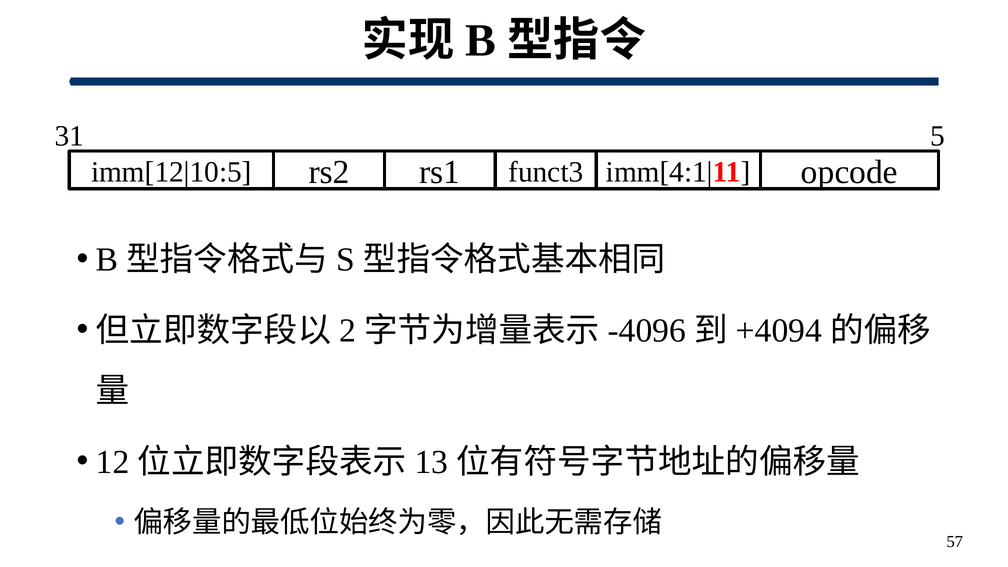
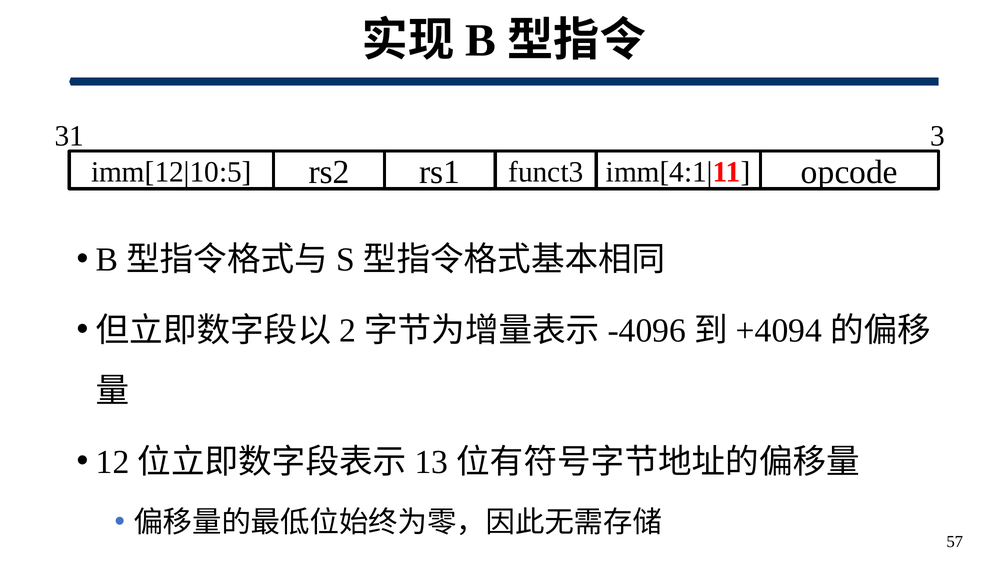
5: 5 -> 3 (938, 136)
